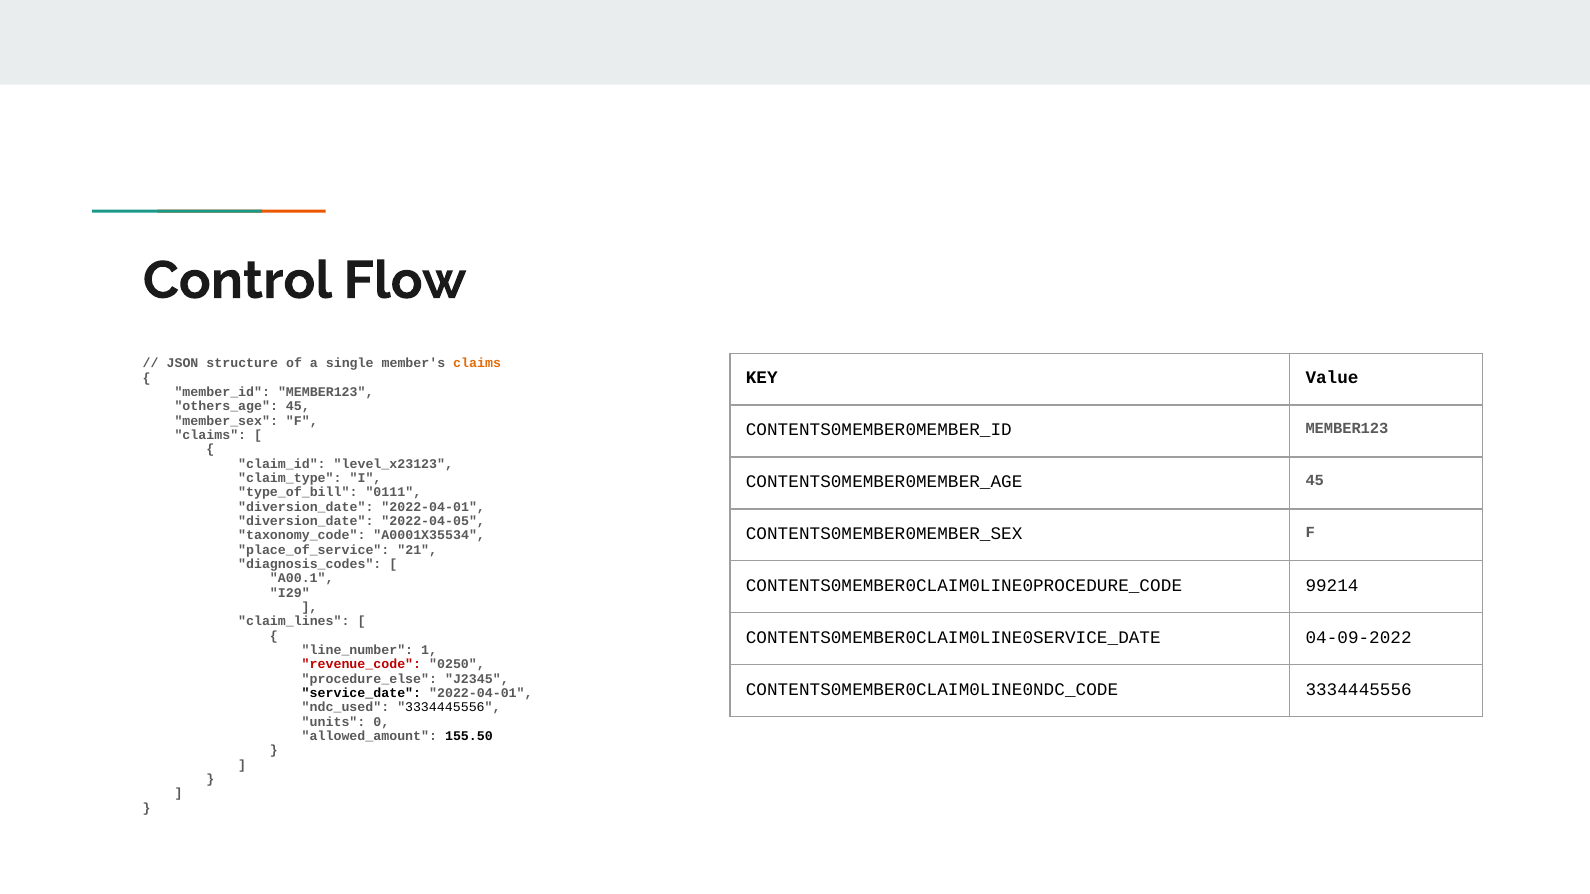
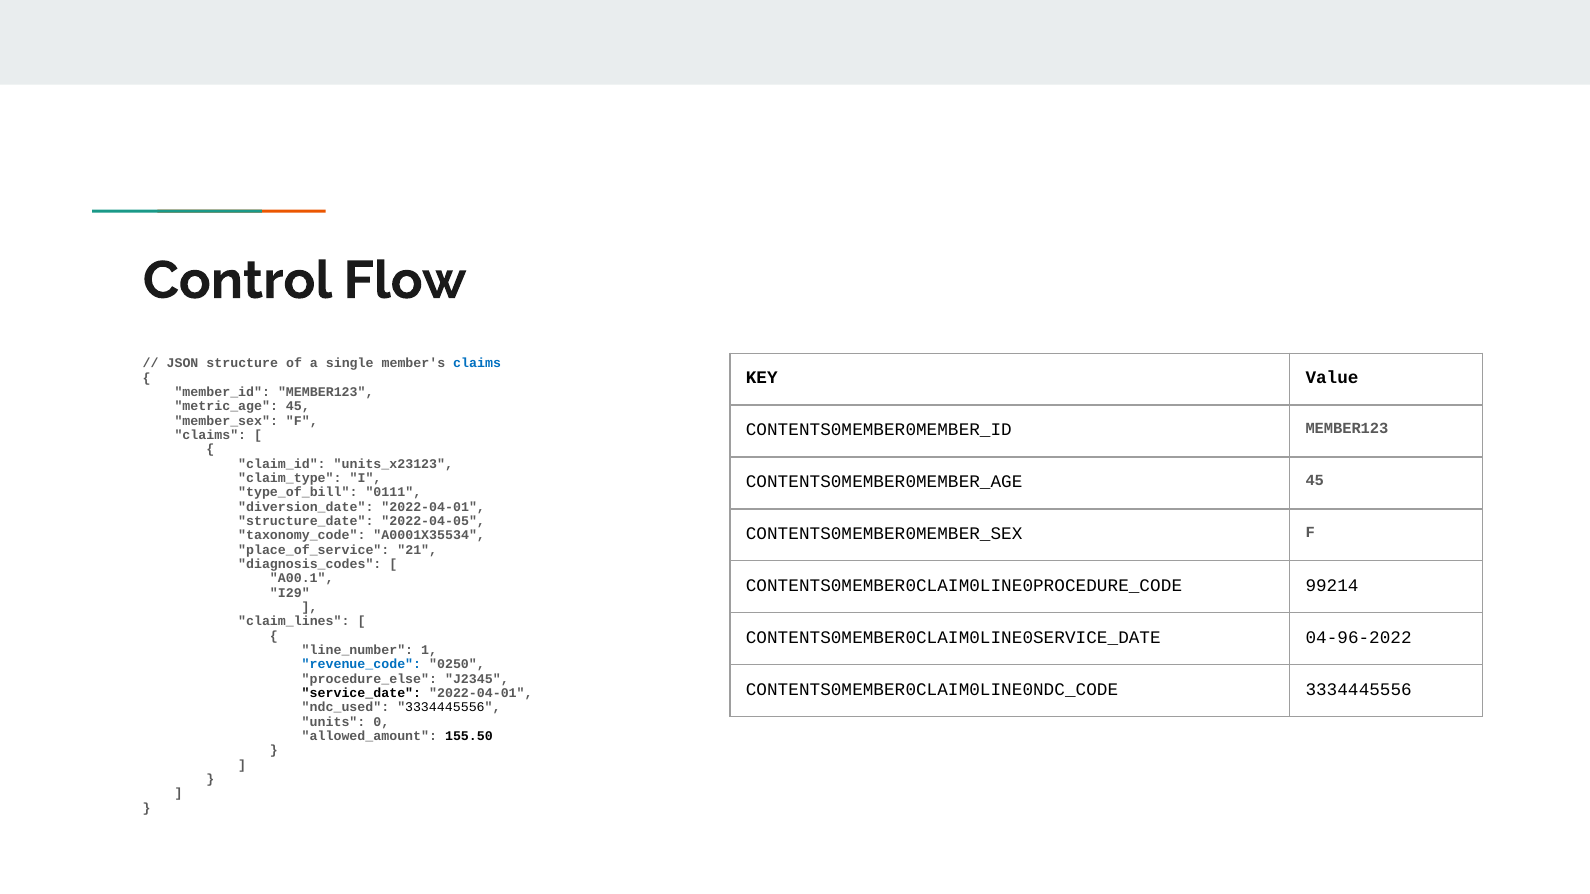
claims colour: orange -> blue (477, 364)
others_age: others_age -> metric_age (226, 407)
level_x23123: level_x23123 -> units_x23123 (393, 464)
diversion_date: diversion_date -> structure_date (306, 521)
04-09-2022: 04-09-2022 -> 04-96-2022 (1359, 638)
revenue_code colour: red -> blue (361, 665)
